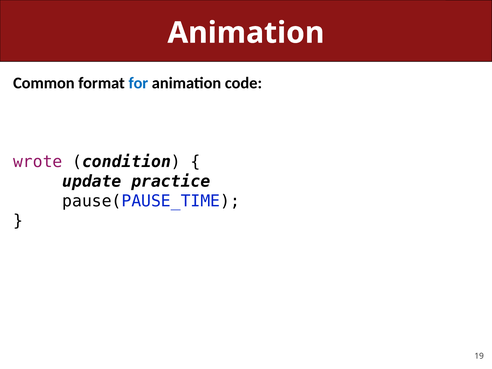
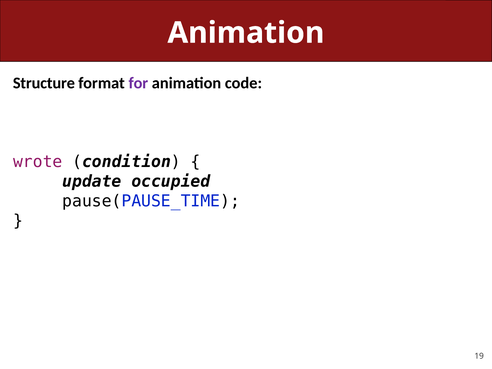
Common: Common -> Structure (44, 83)
for colour: blue -> purple (138, 83)
practice: practice -> occupied (171, 182)
